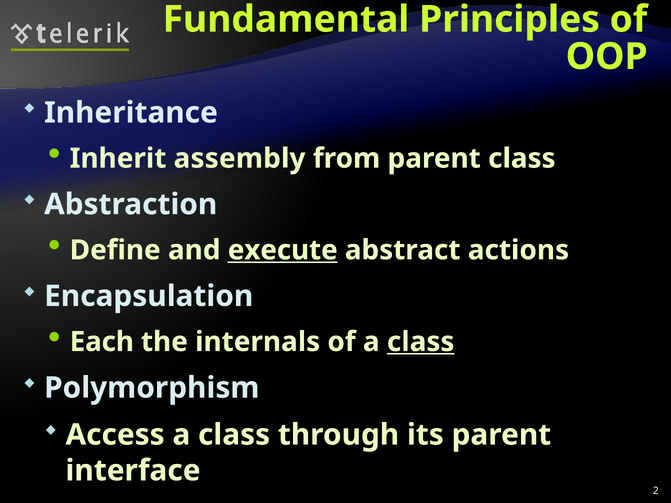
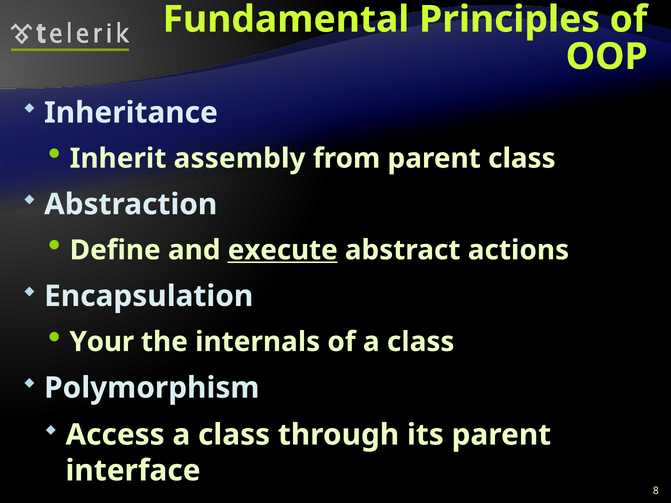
Each: Each -> Your (102, 342)
class underline: present -> none (421, 342)
2: 2 -> 8 (656, 491)
